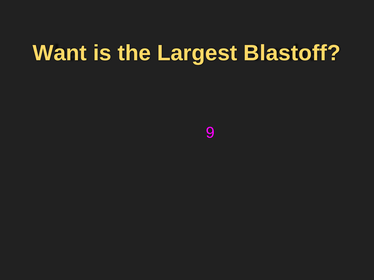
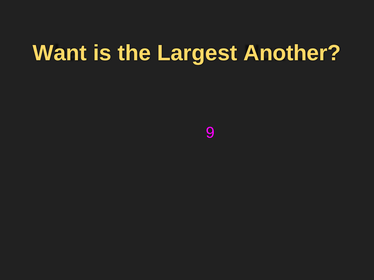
Blastoff: Blastoff -> Another (292, 53)
